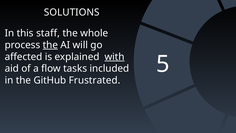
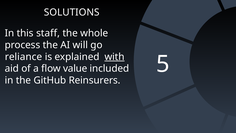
the underline: present -> none (50, 45)
affected: affected -> reliance (23, 57)
tasks: tasks -> value (75, 68)
Frustrated: Frustrated -> Reinsurers (95, 80)
